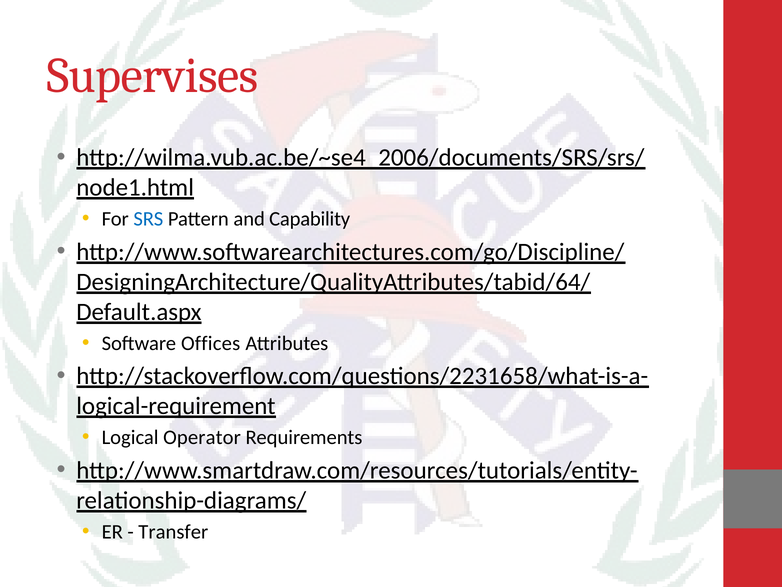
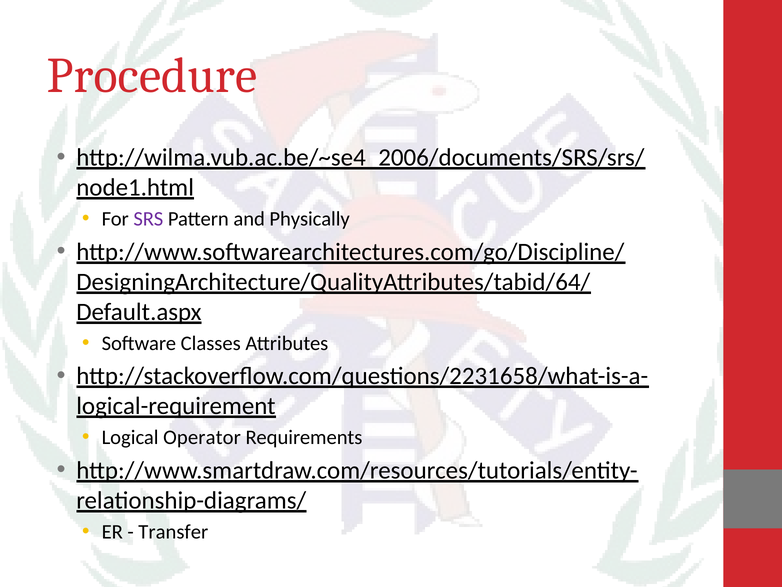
Supervises: Supervises -> Procedure (152, 76)
SRS colour: blue -> purple (148, 219)
Capability: Capability -> Physically (310, 219)
Offices: Offices -> Classes (211, 343)
